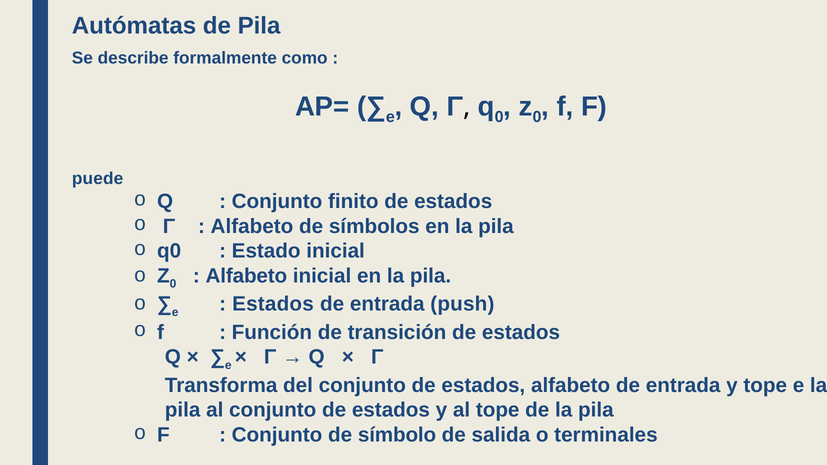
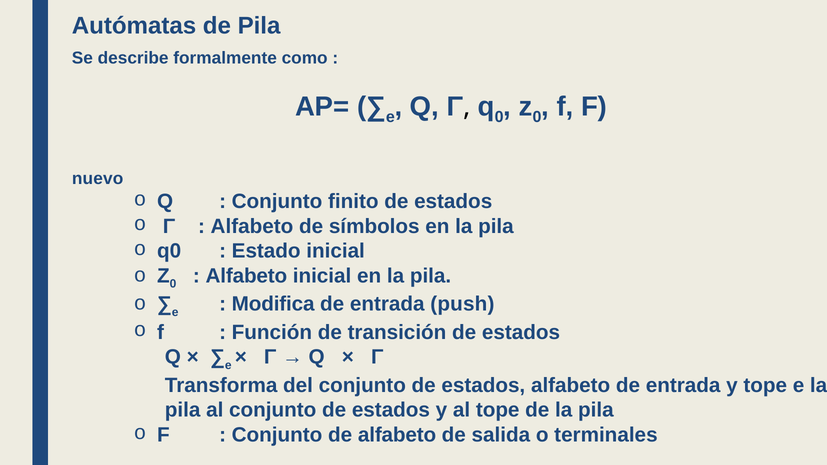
puede: puede -> nuevo (98, 179)
Estados: Estados -> Modifica (273, 304)
de símbolo: símbolo -> alfabeto (397, 435)
